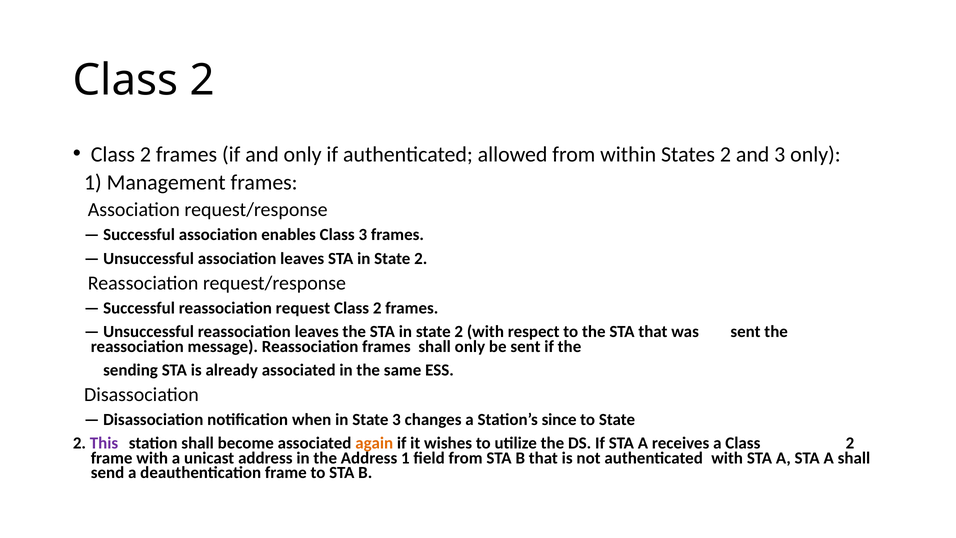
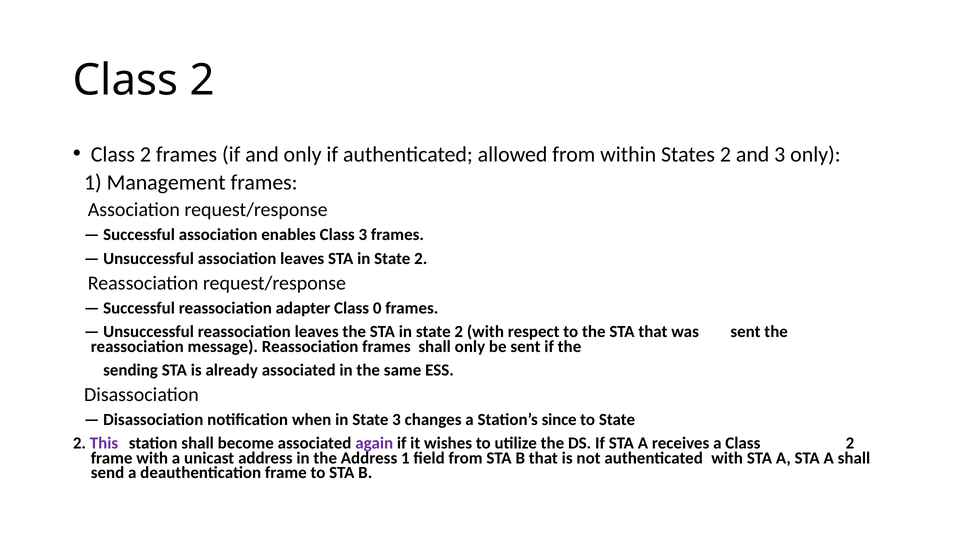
request: request -> adapter (303, 308)
2: 2 -> 0 (377, 308)
again colour: orange -> purple (374, 443)
